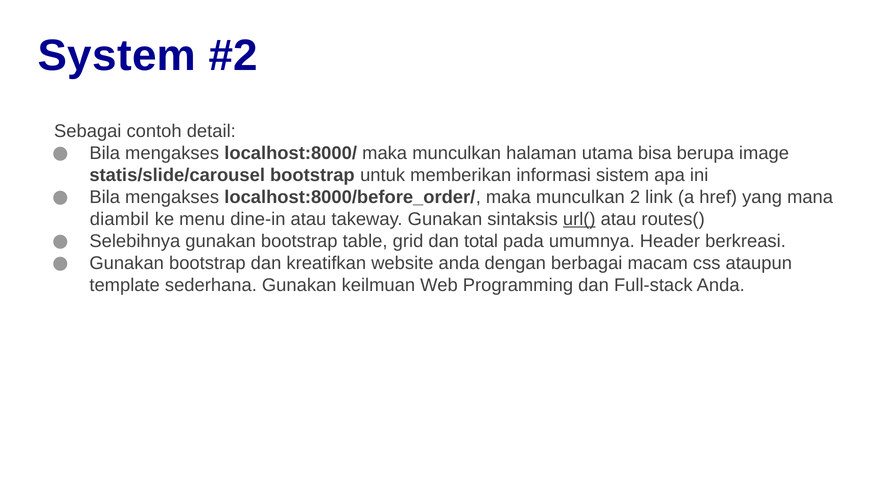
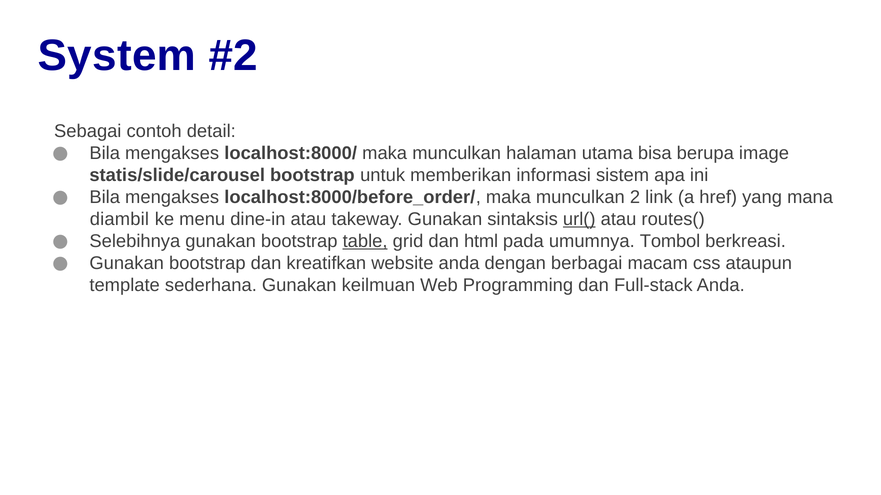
table underline: none -> present (365, 241)
total: total -> html (481, 241)
Header: Header -> Tombol (670, 241)
